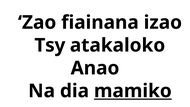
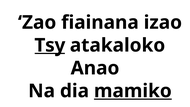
Tsy underline: none -> present (50, 45)
